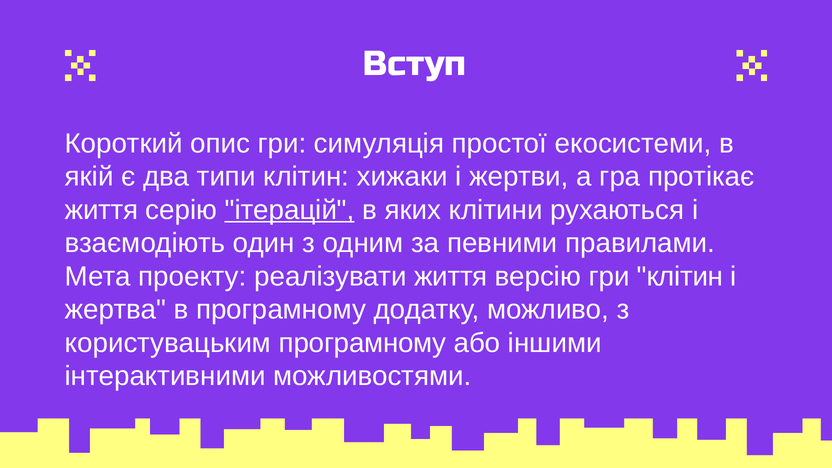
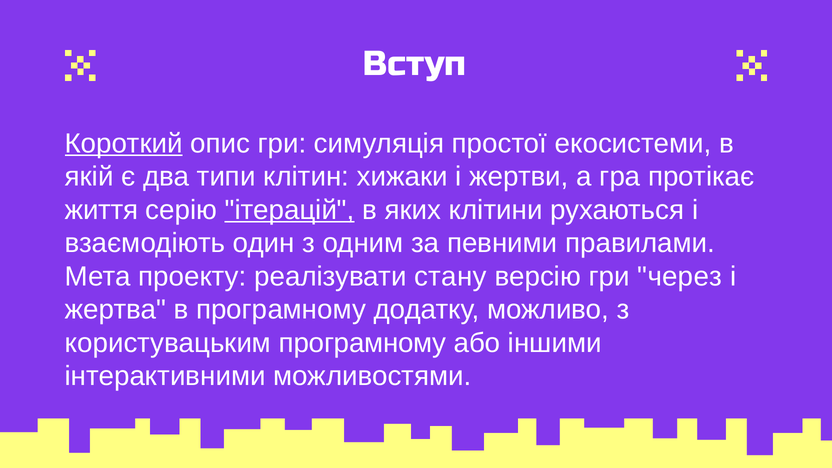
Короткий underline: none -> present (124, 143)
реалізувати життя: життя -> стану (450, 277)
гри клітин: клітин -> через (680, 277)
